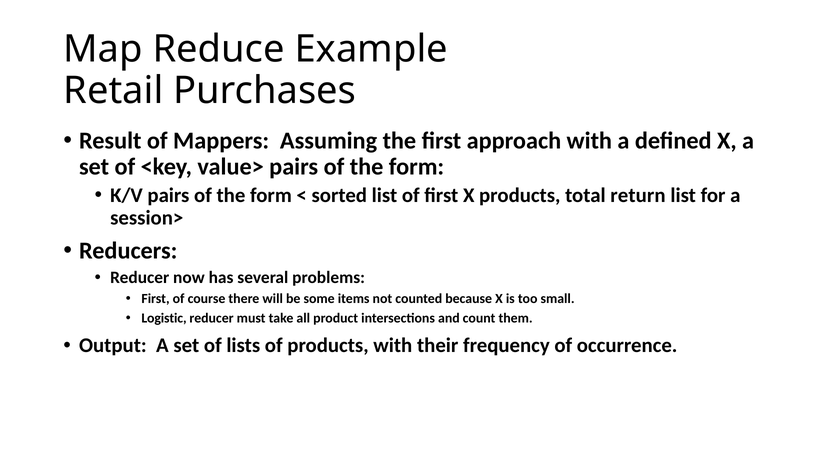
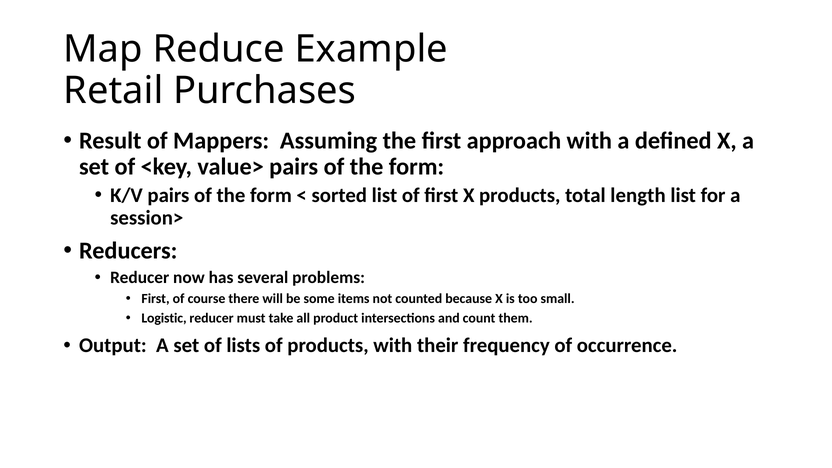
return: return -> length (638, 195)
